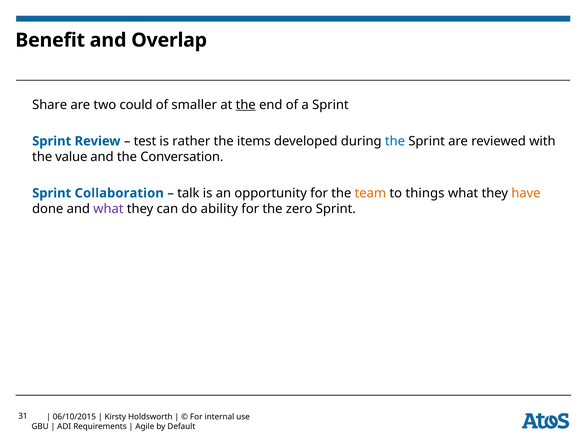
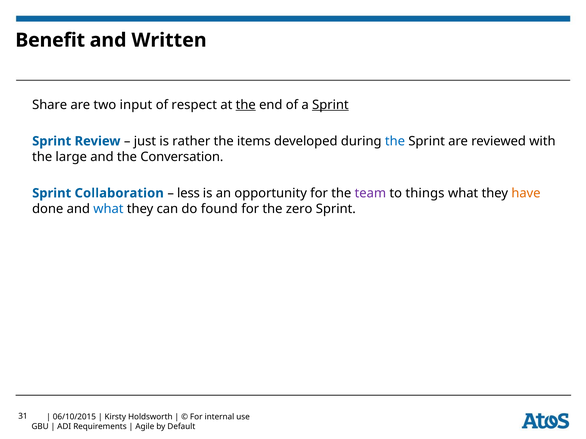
Overlap: Overlap -> Written (169, 40)
could: could -> input (136, 105)
smaller: smaller -> respect (194, 105)
Sprint underline: none -> present (330, 105)
test: test -> just (145, 141)
value: value -> large (71, 157)
talk: talk -> less (188, 193)
team colour: orange -> purple (370, 193)
what colour: purple -> blue (108, 209)
ability: ability -> found (219, 209)
